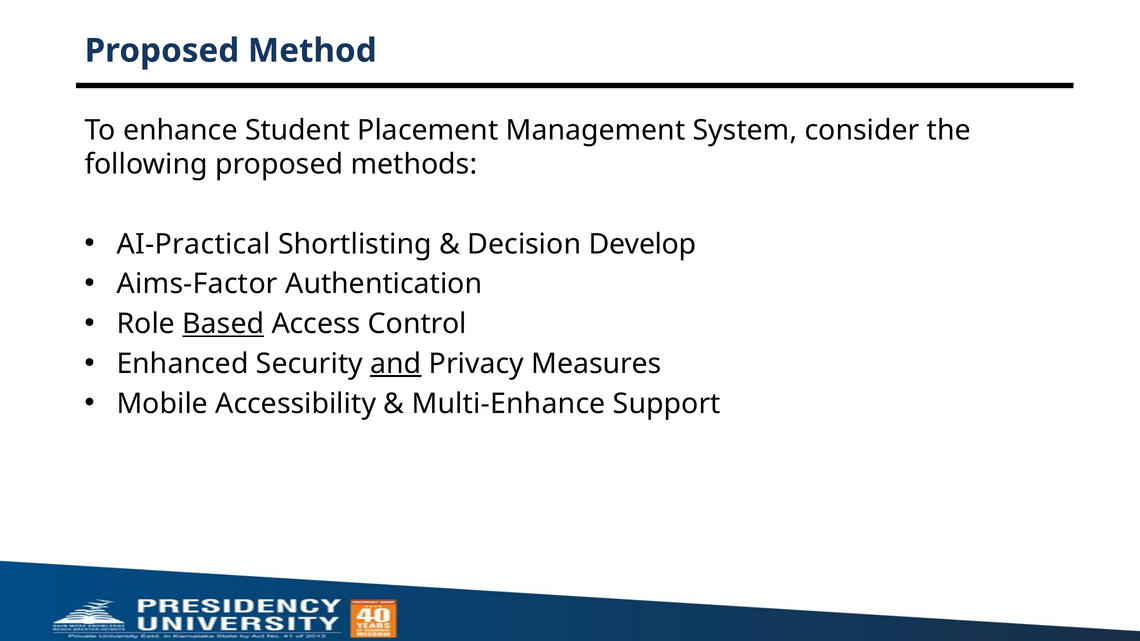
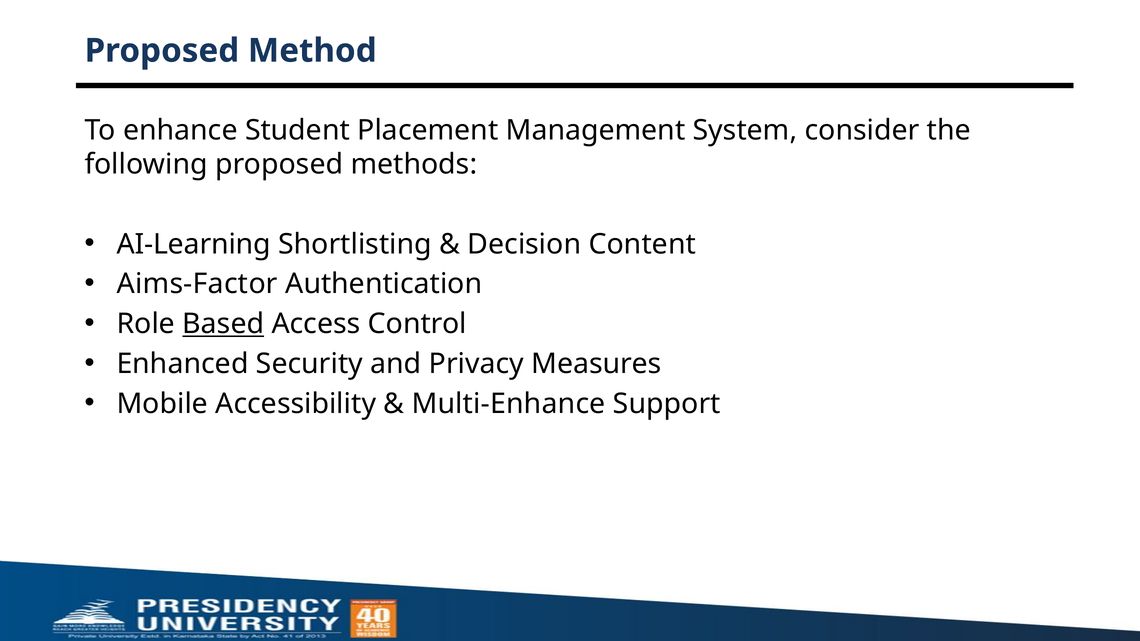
AI-Practical: AI-Practical -> AI-Learning (194, 244)
Develop: Develop -> Content (642, 244)
and underline: present -> none (396, 364)
